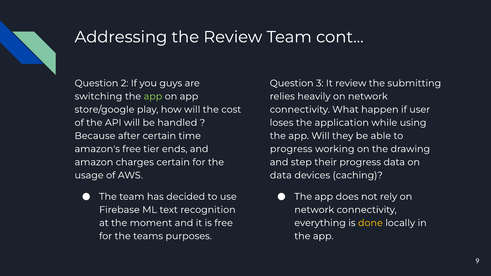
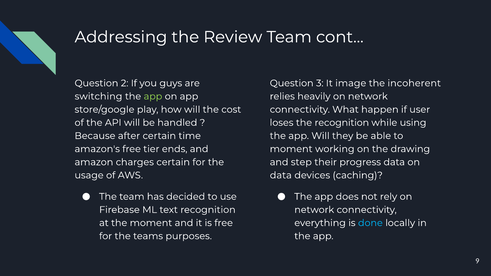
It review: review -> image (351, 83)
submitting: submitting -> incoherent (414, 83)
the application: application -> recognition (342, 123)
progress: progress -> moment (291, 149)
done colour: yellow -> light blue (370, 223)
